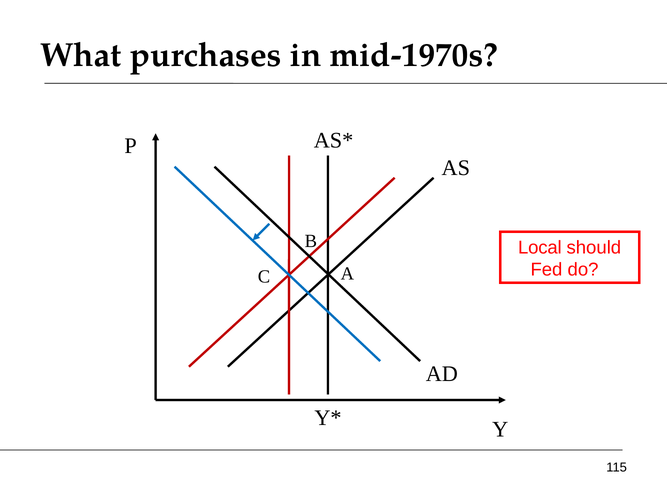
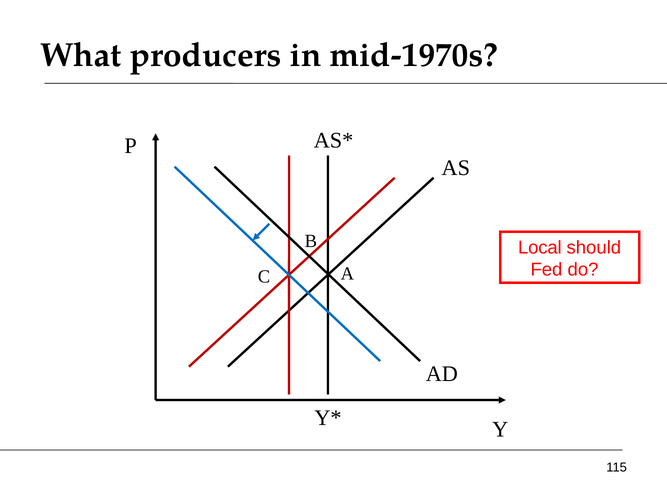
purchases: purchases -> producers (206, 55)
